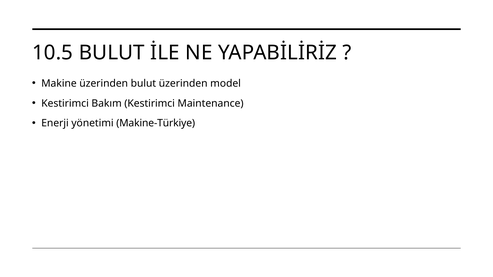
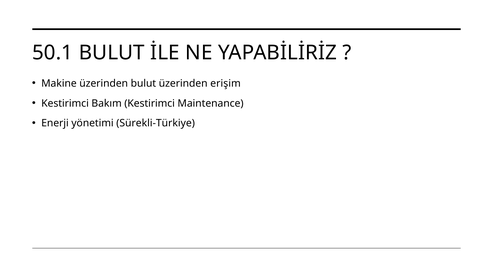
10.5: 10.5 -> 50.1 (53, 53)
model: model -> erişim (226, 83)
Makine-Türkiye: Makine-Türkiye -> Sürekli-Türkiye (156, 123)
